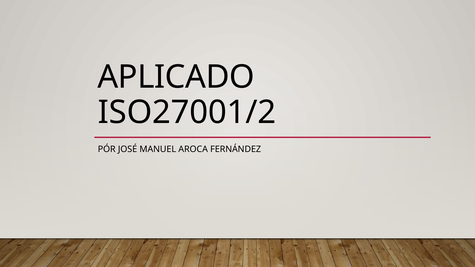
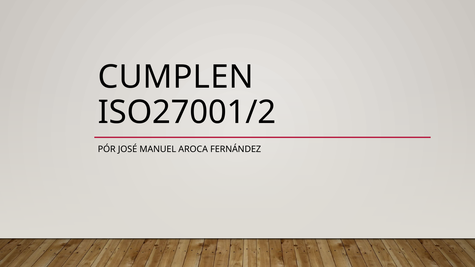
APLICADO: APLICADO -> CUMPLEN (176, 77)
